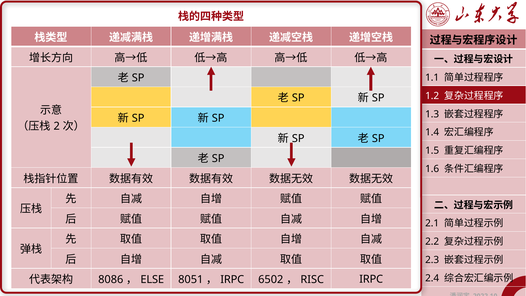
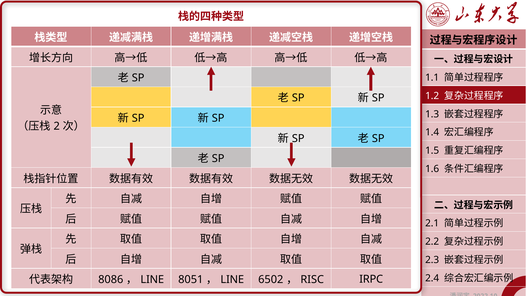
ELSE: ELSE -> LINE (152, 279)
IRPC: IRPC -> LINE (232, 279)
